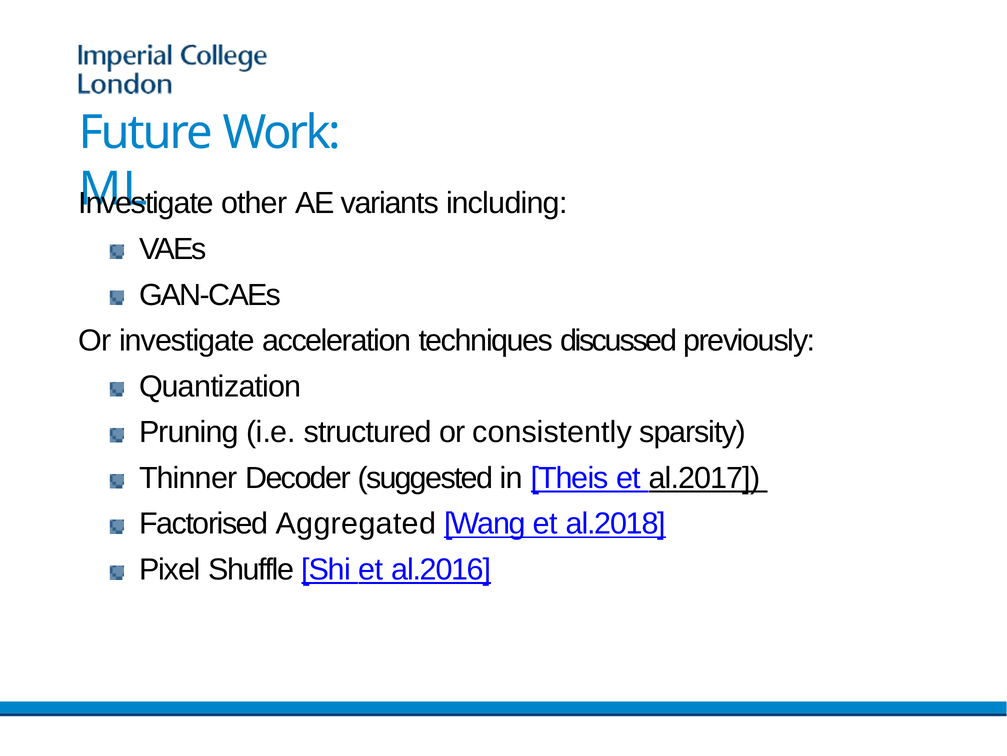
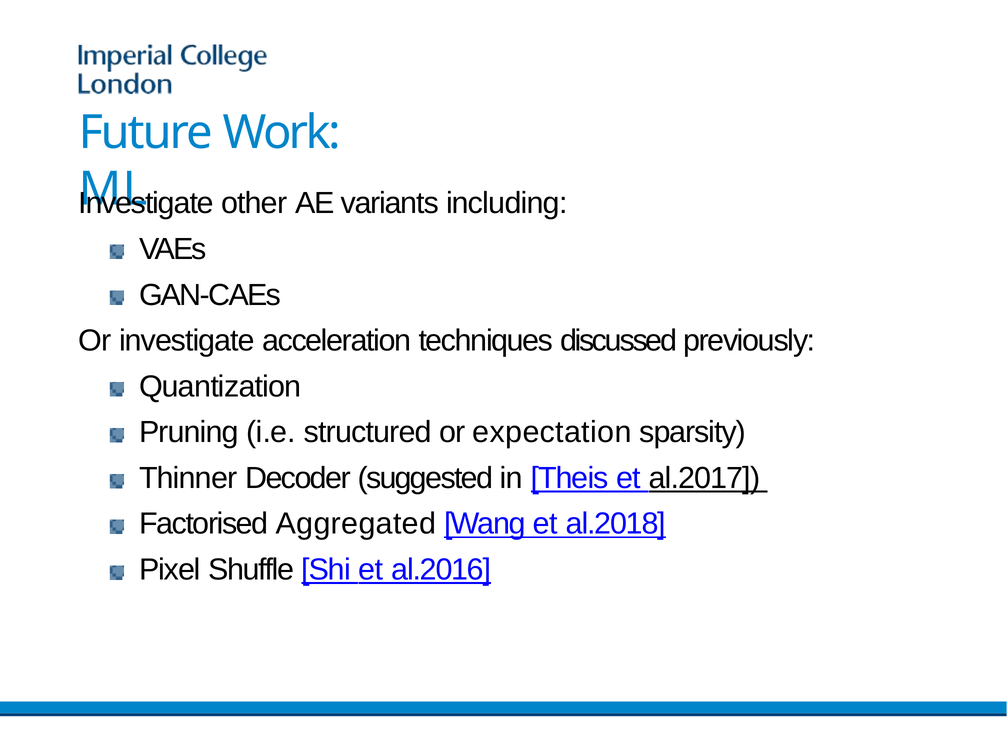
consistently: consistently -> expectation (552, 432)
